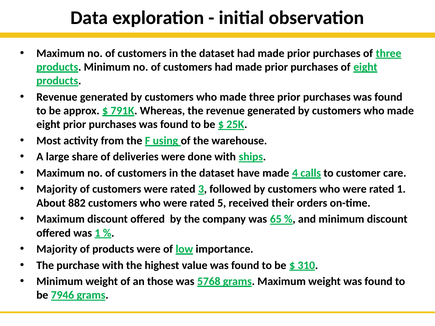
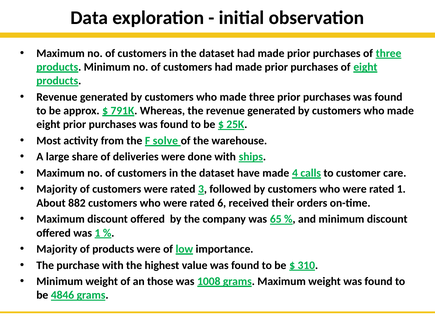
using: using -> solve (165, 141)
5: 5 -> 6 (222, 203)
5768: 5768 -> 1008 (209, 282)
7946: 7946 -> 4846 (62, 295)
